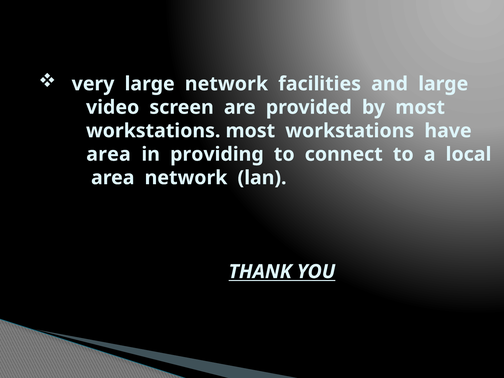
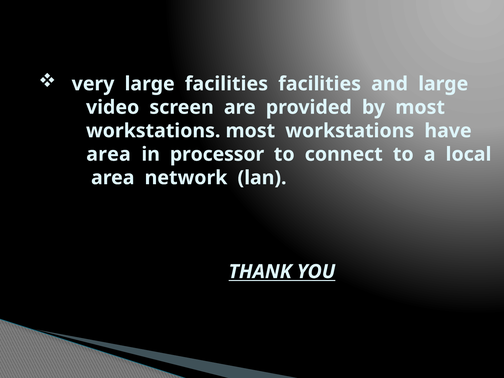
large network: network -> facilities (226, 84)
providing: providing -> processor (217, 154)
